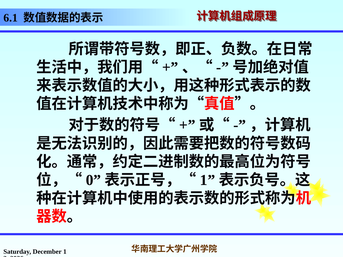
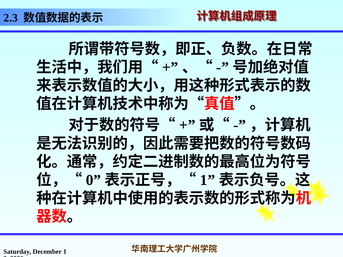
6.1: 6.1 -> 2.3 (11, 18)
